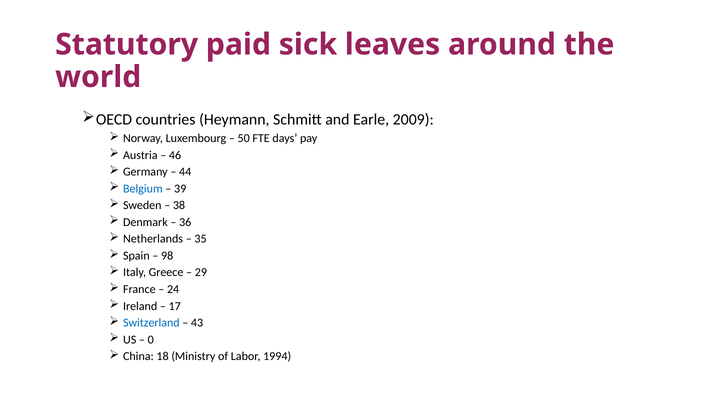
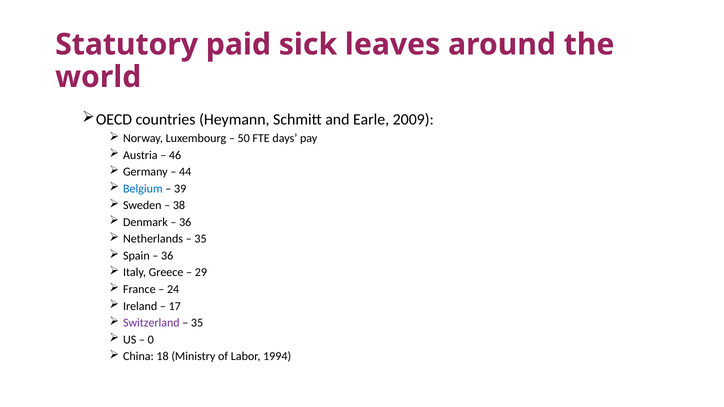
98: 98 -> 36 (167, 256)
Switzerland colour: blue -> purple (151, 323)
43: 43 -> 35 (197, 323)
